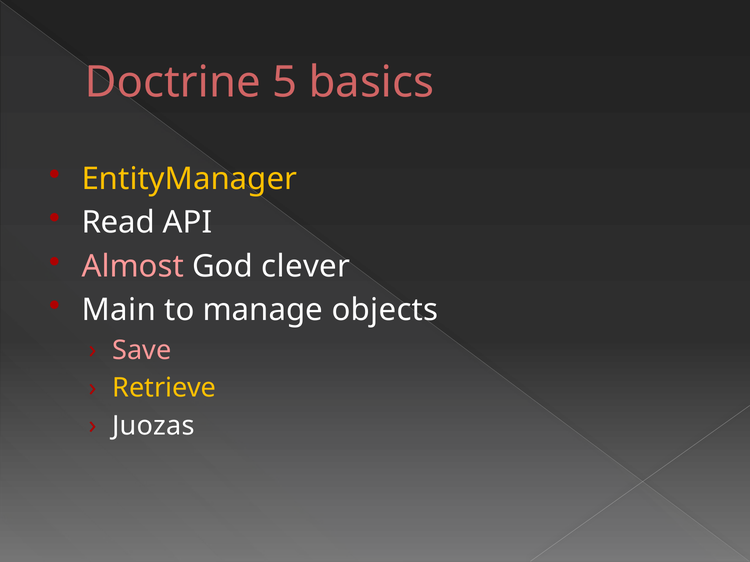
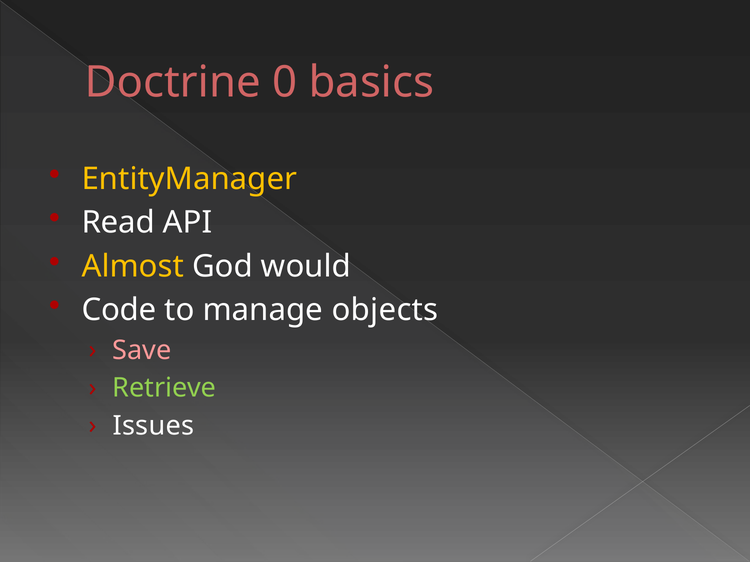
5: 5 -> 0 (285, 82)
Almost colour: pink -> yellow (133, 267)
clever: clever -> would (306, 267)
Main: Main -> Code (119, 310)
Retrieve colour: yellow -> light green (164, 388)
Juozas: Juozas -> Issues (153, 426)
